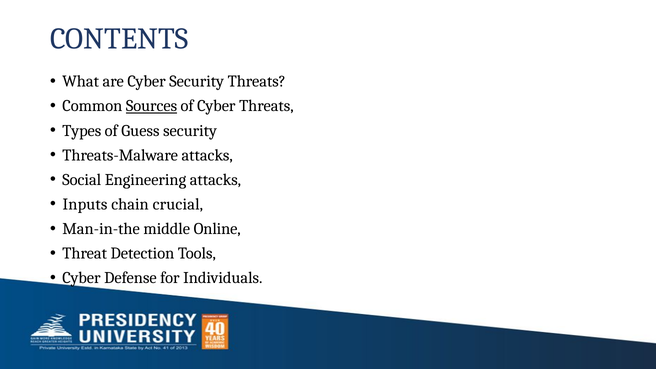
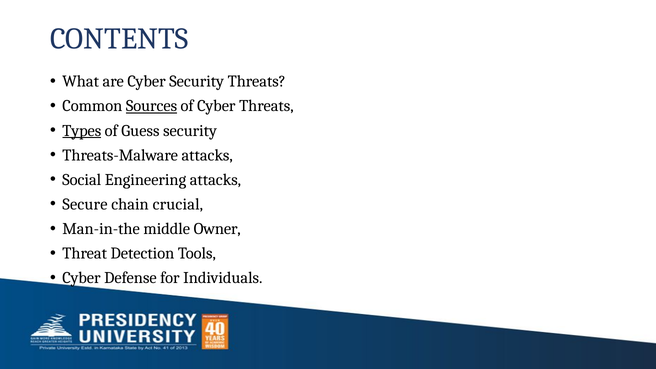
Types underline: none -> present (82, 131)
Inputs: Inputs -> Secure (85, 204)
Online: Online -> Owner (217, 229)
